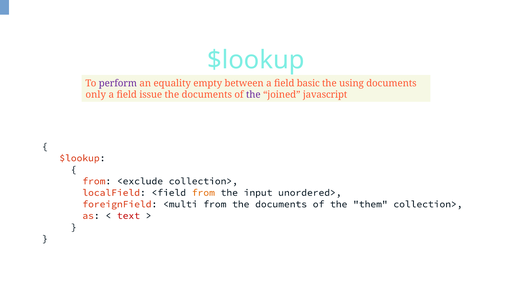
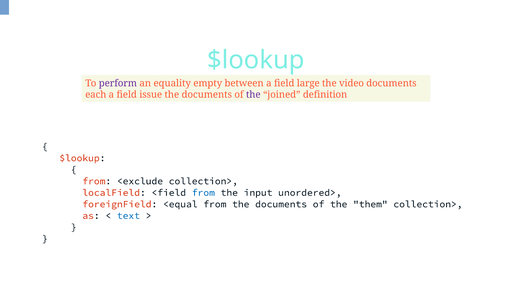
basic: basic -> large (308, 83)
using: using -> video (352, 83)
only: only -> each (96, 95)
javascript: javascript -> definition (325, 95)
from colour: orange -> blue (203, 193)
<multi: <multi -> <equal (180, 204)
text colour: red -> blue (128, 216)
